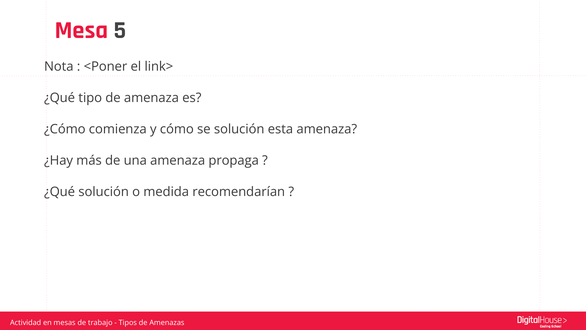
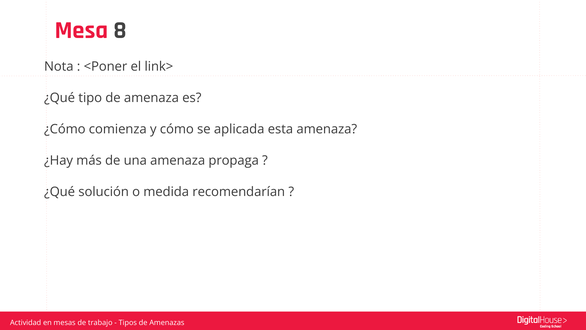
5: 5 -> 8 (120, 30)
se solución: solución -> aplicada (239, 129)
